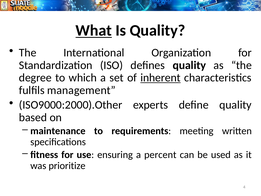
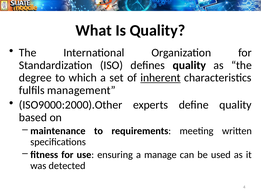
What underline: present -> none (94, 30)
percent: percent -> manage (160, 154)
prioritize: prioritize -> detected (67, 165)
